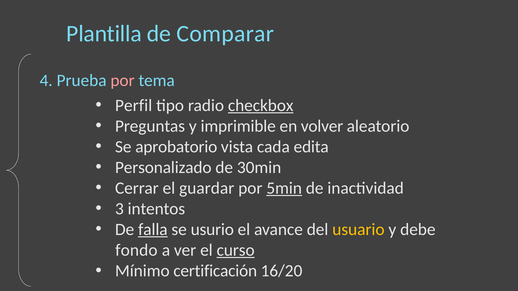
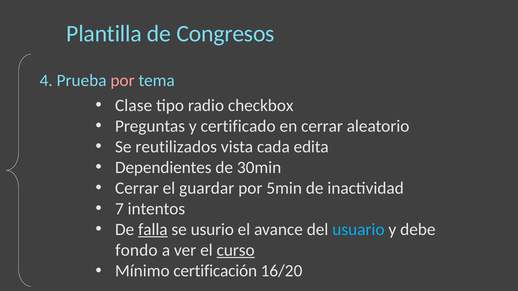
Comparar: Comparar -> Congresos (226, 34)
Perfil: Perfil -> Clase (134, 105)
checkbox underline: present -> none (261, 105)
imprimible: imprimible -> certificado (238, 126)
en volver: volver -> cerrar (322, 126)
aprobatorio: aprobatorio -> reutilizados (176, 147)
Personalizado: Personalizado -> Dependientes (163, 168)
5min underline: present -> none (284, 188)
3: 3 -> 7 (119, 209)
usuario colour: yellow -> light blue (358, 230)
